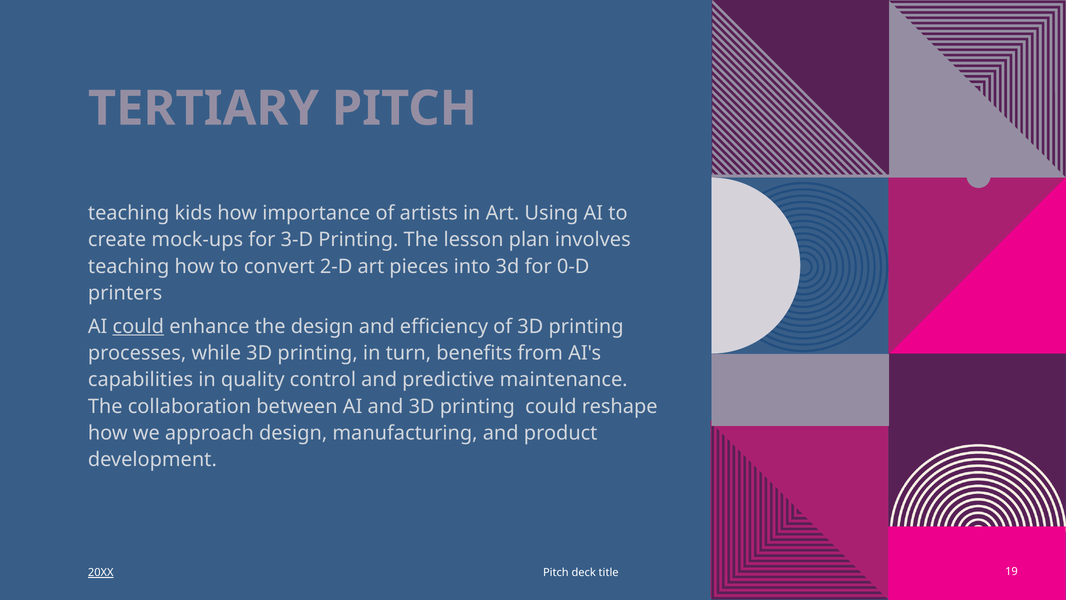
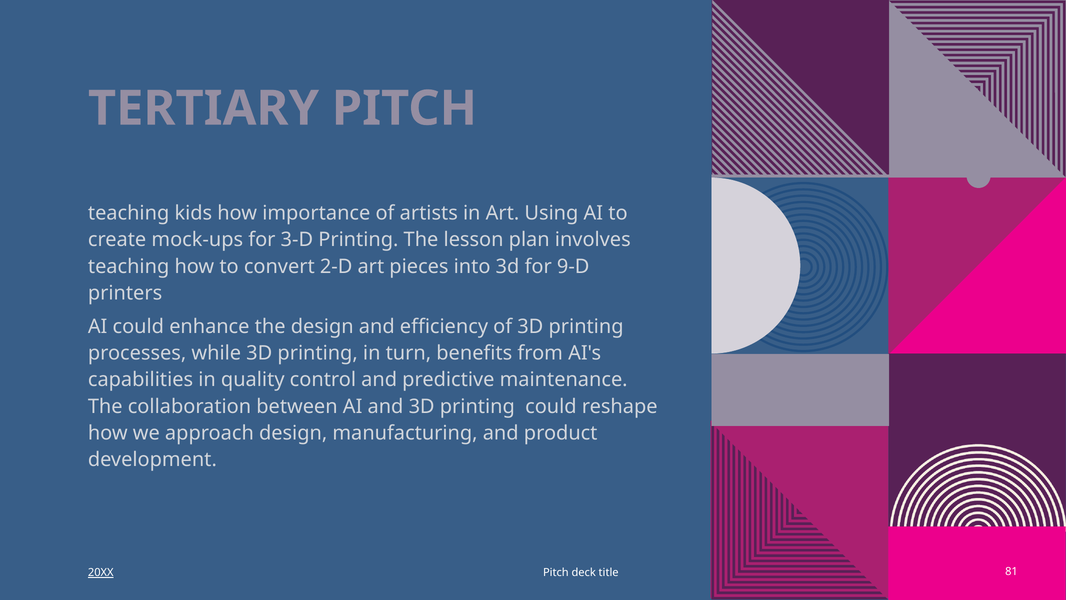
0-D: 0-D -> 9-D (573, 266)
could underline: present -> none (138, 326)
19: 19 -> 81 (1012, 571)
